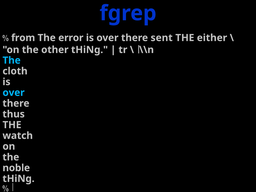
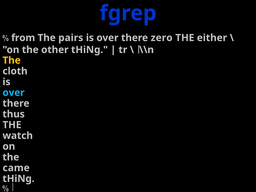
error: error -> pairs (71, 38)
sent: sent -> zero (162, 38)
The colour: light blue -> yellow (12, 60)
noble: noble -> came (16, 168)
